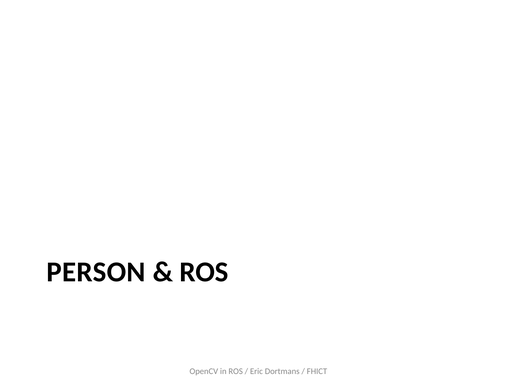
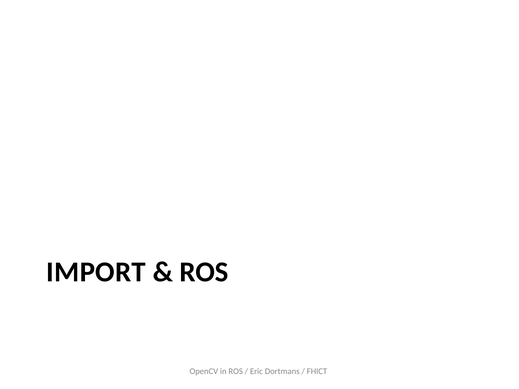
PERSON: PERSON -> IMPORT (96, 272)
